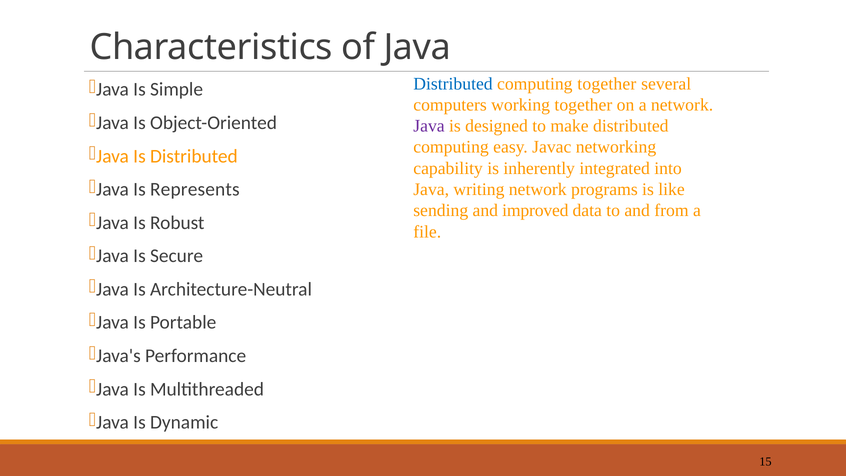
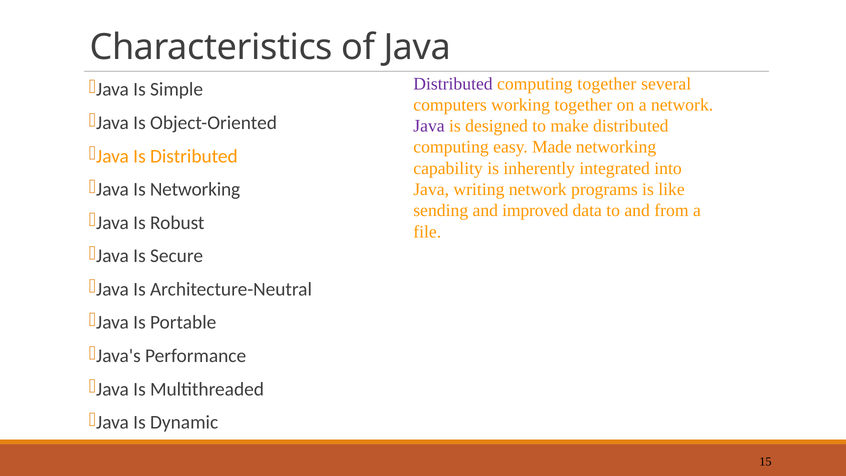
Distributed colour: blue -> purple (453, 84)
Javac: Javac -> Made (552, 147)
Is Represents: Represents -> Networking (195, 189)
